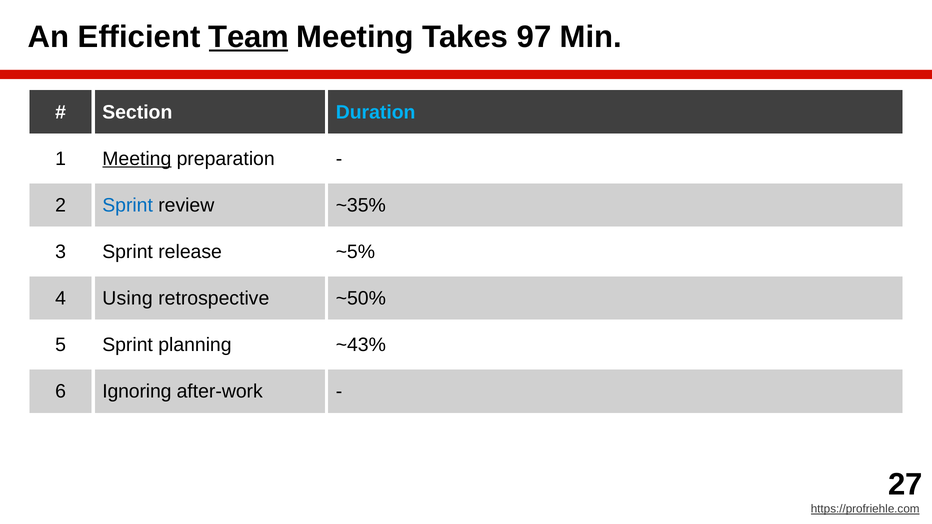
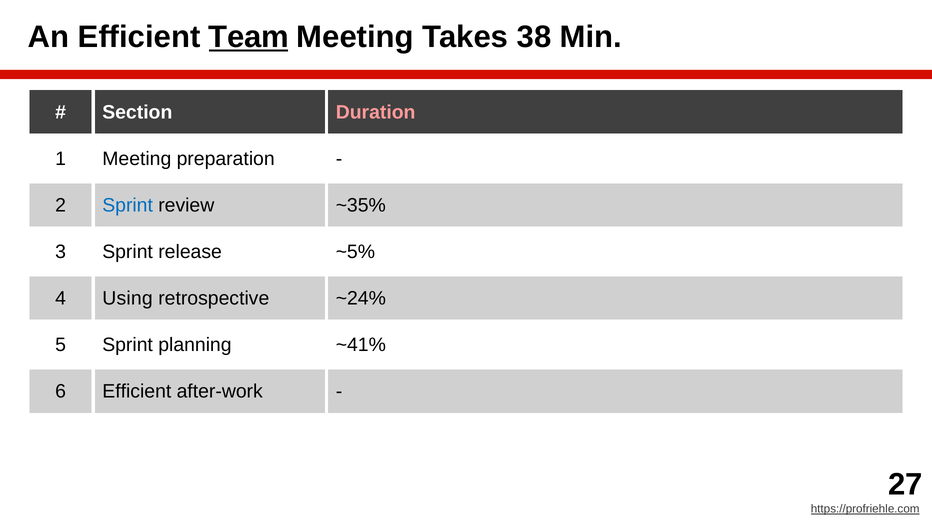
97: 97 -> 38 (534, 37)
Duration colour: light blue -> pink (376, 112)
Meeting underline: present -> none (137, 159)
~50%: ~50% -> ~24% (361, 299)
~43%: ~43% -> ~41% (361, 345)
6 Ignoring: Ignoring -> Efficient (137, 392)
